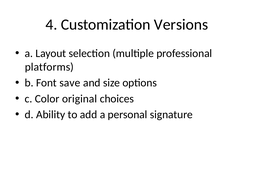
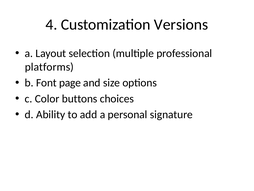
save: save -> page (70, 83)
original: original -> buttons (80, 98)
